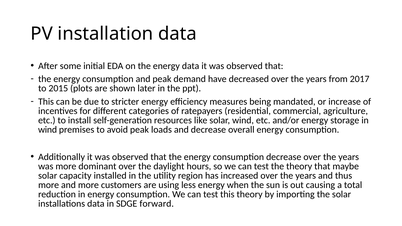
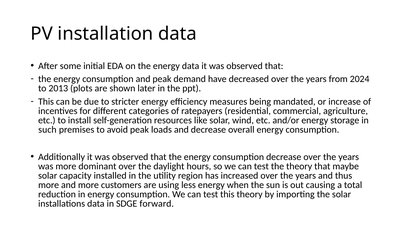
2017: 2017 -> 2024 (360, 79)
2015: 2015 -> 2013 (58, 88)
wind: wind -> such (47, 130)
